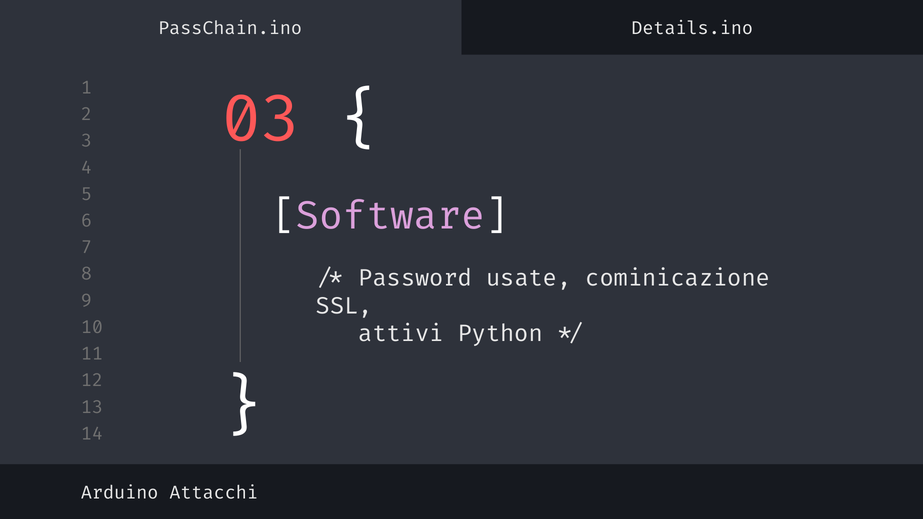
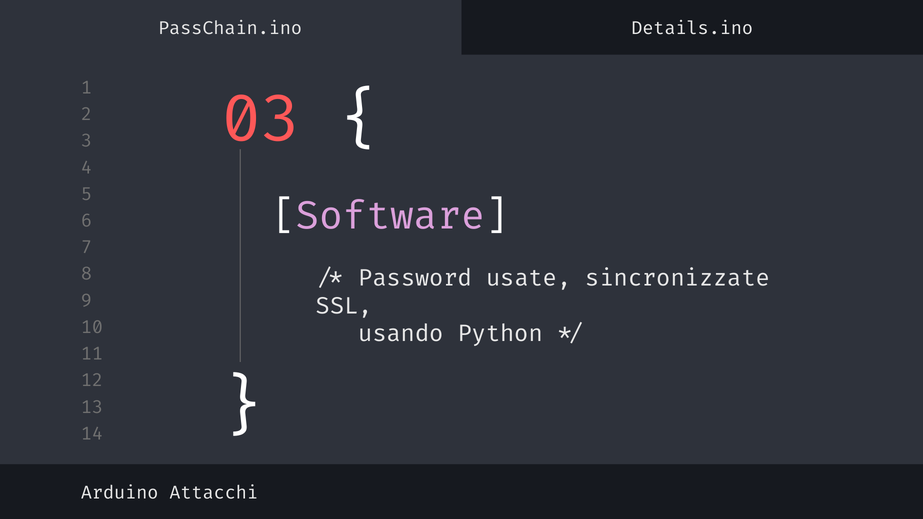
cominicazione: cominicazione -> sincronizzate (678, 278)
attivi: attivi -> usando (401, 334)
